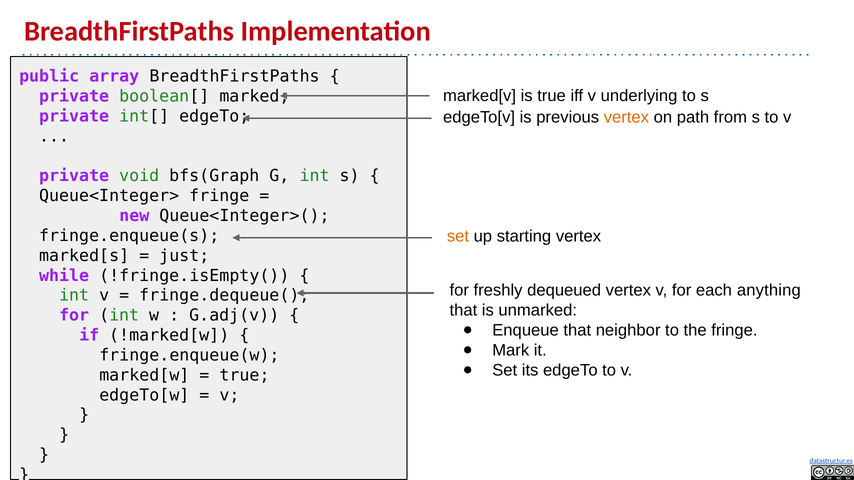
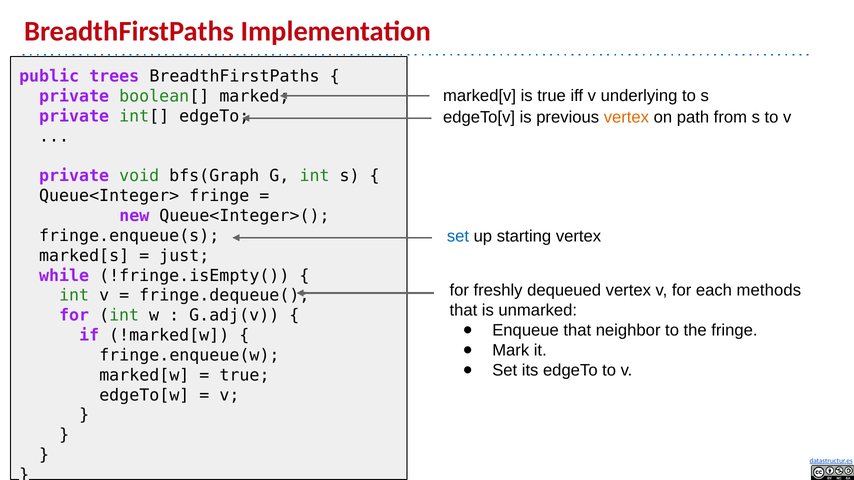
array: array -> trees (114, 76)
set colour: orange -> blue (458, 236)
anything: anything -> methods (769, 291)
